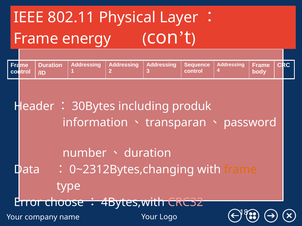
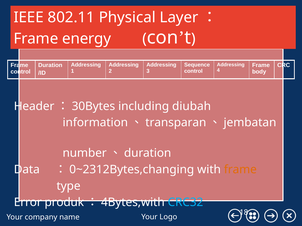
produk: produk -> diubah (192, 106)
password: password -> jembatan (250, 123)
choose: choose -> produk (64, 203)
CRC32 colour: pink -> light blue (185, 203)
